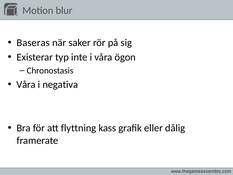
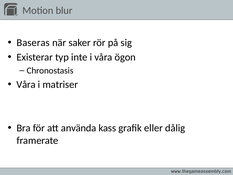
negativa: negativa -> matriser (60, 84)
flyttning: flyttning -> använda (79, 128)
